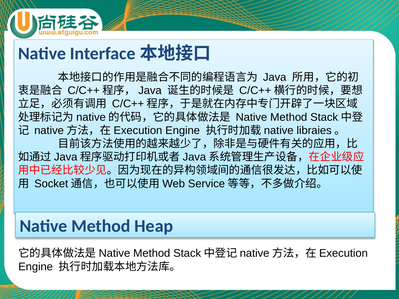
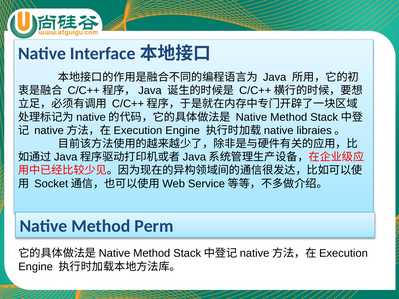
Heap: Heap -> Perm (154, 226)
